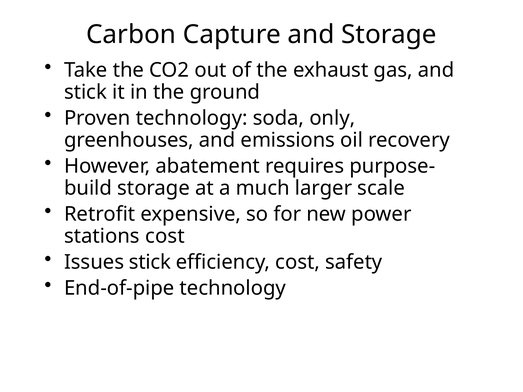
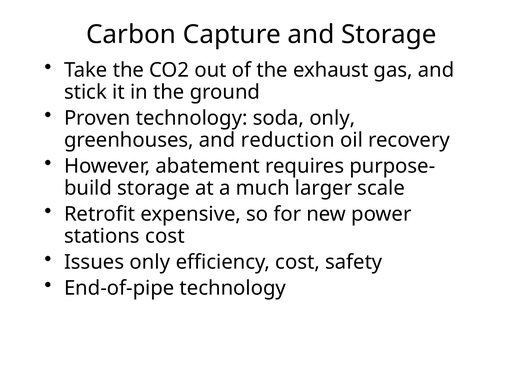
emissions: emissions -> reduction (288, 140)
Issues stick: stick -> only (150, 262)
